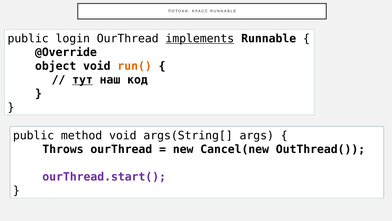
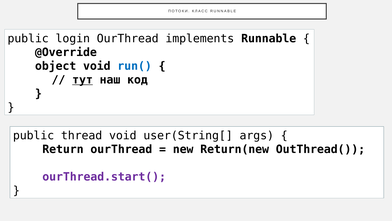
implements underline: present -> none (200, 38)
run( colour: orange -> blue (135, 66)
method: method -> thread (82, 135)
args(String[: args(String[ -> user(String[ (188, 135)
Throws: Throws -> Return (63, 149)
Cancel(new: Cancel(new -> Return(new (235, 149)
